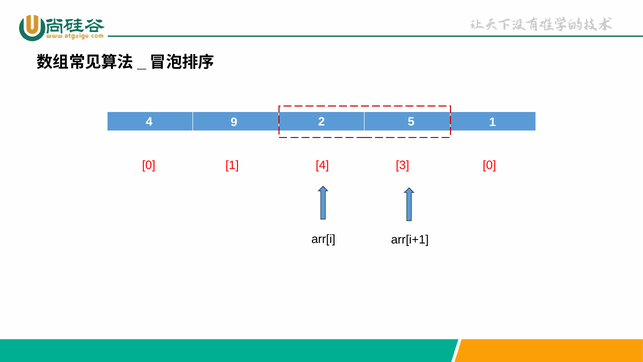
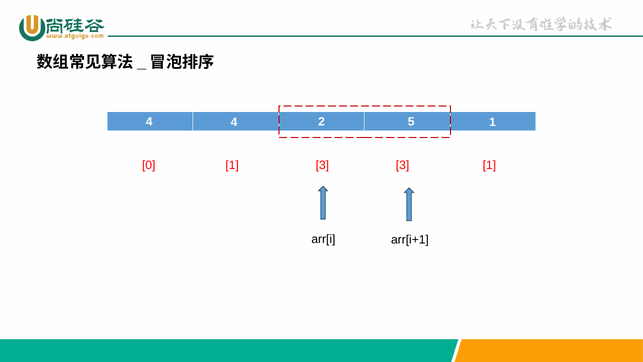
4 9: 9 -> 4 (234, 122)
1 4: 4 -> 3 (322, 165)
3 0: 0 -> 1 (489, 165)
